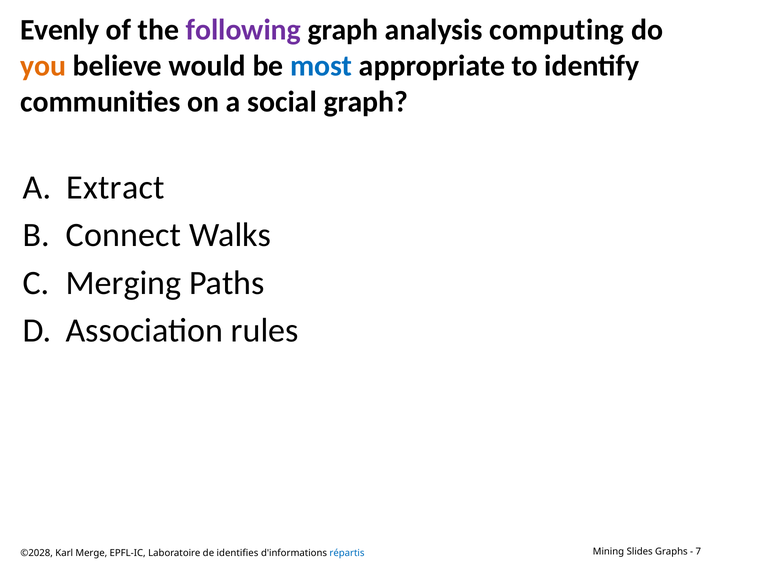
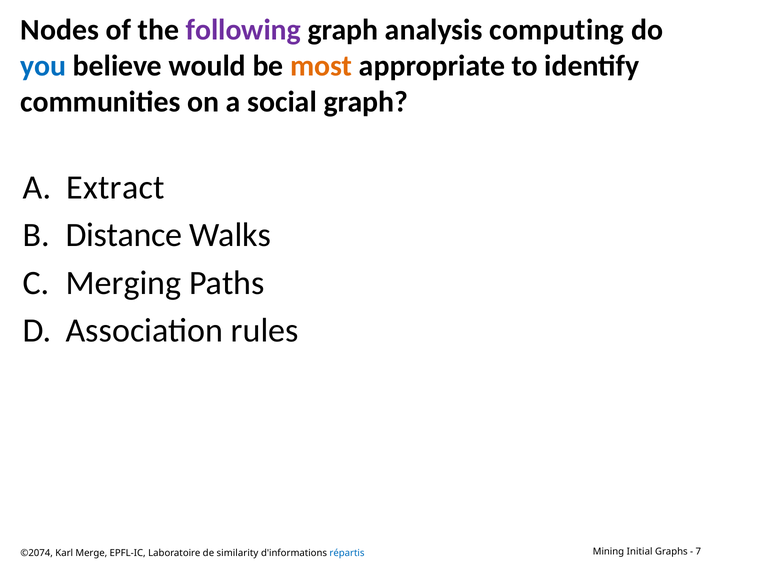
Evenly: Evenly -> Nodes (60, 30)
you colour: orange -> blue (43, 66)
most colour: blue -> orange (321, 66)
Connect: Connect -> Distance (124, 235)
Slides: Slides -> Initial (640, 551)
©2028: ©2028 -> ©2074 (37, 553)
identifies: identifies -> similarity (237, 553)
